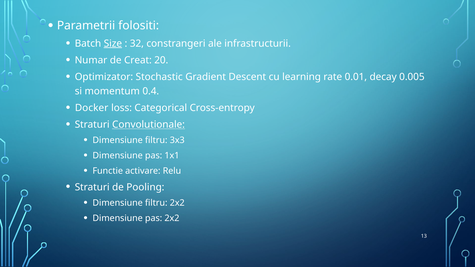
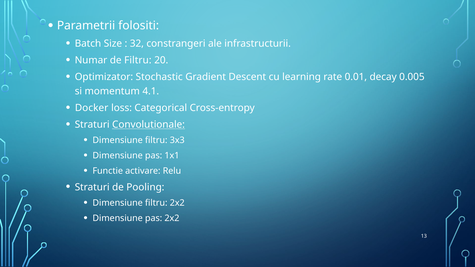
Size underline: present -> none (113, 44)
de Creat: Creat -> Filtru (138, 60)
0.4: 0.4 -> 4.1 (151, 91)
